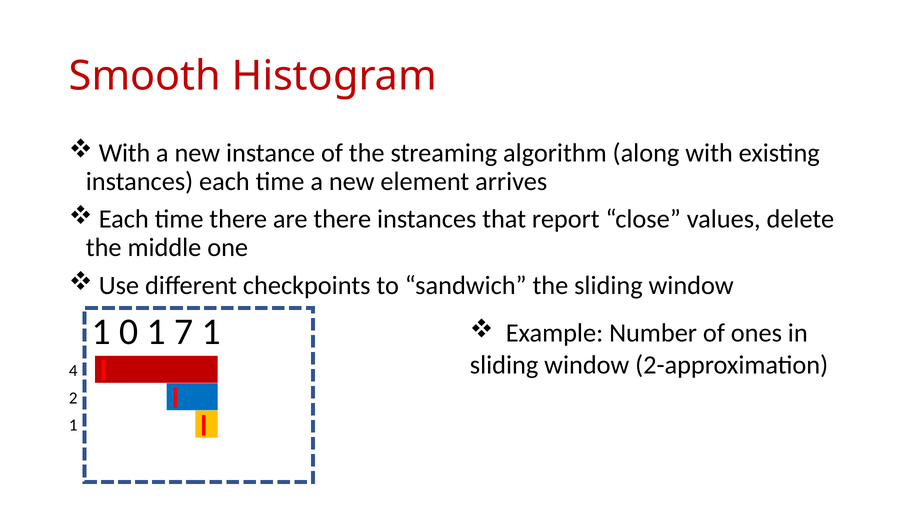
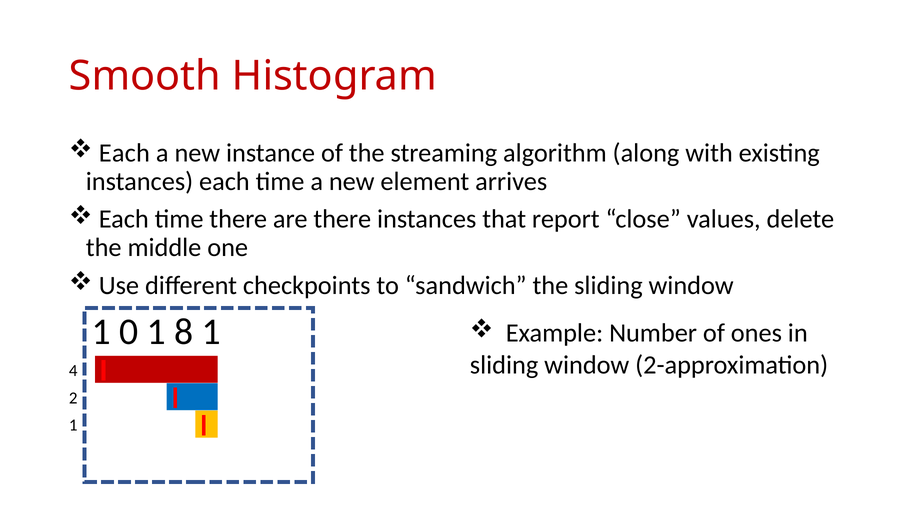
With: With -> Each (124, 153)
7: 7 -> 8 (184, 332)
